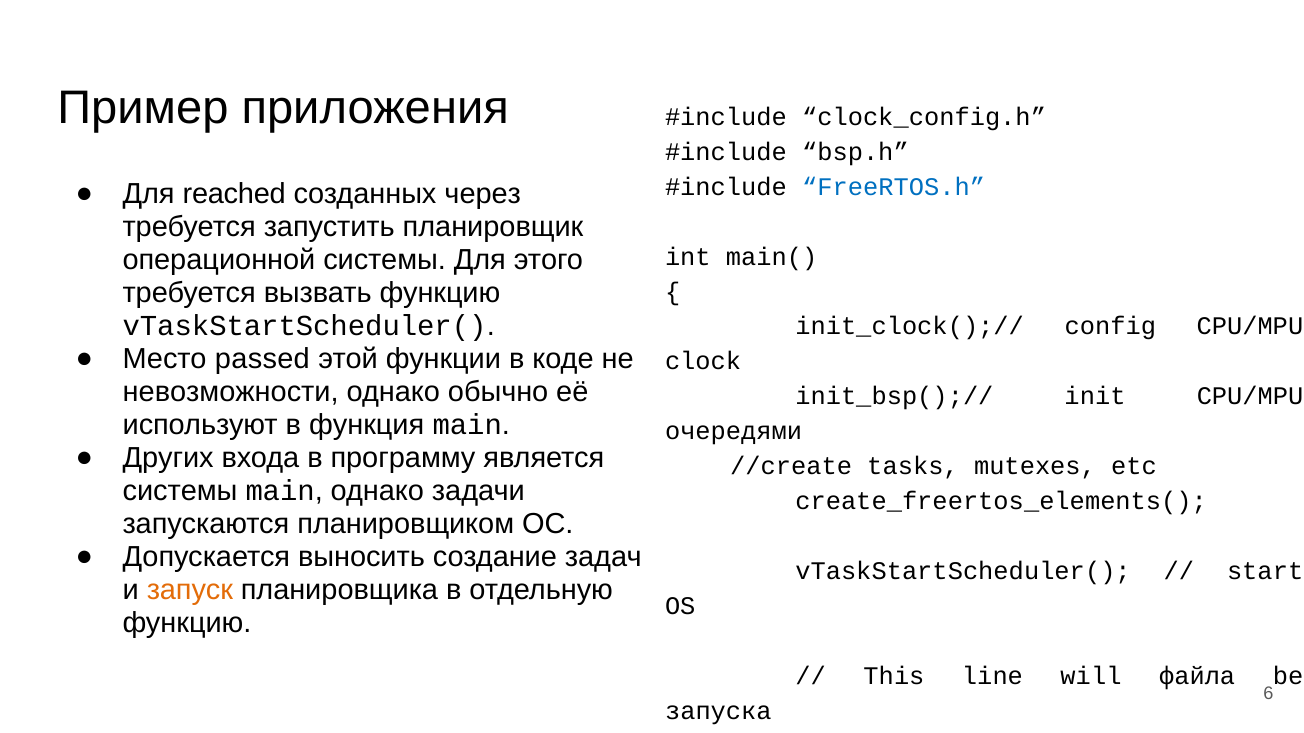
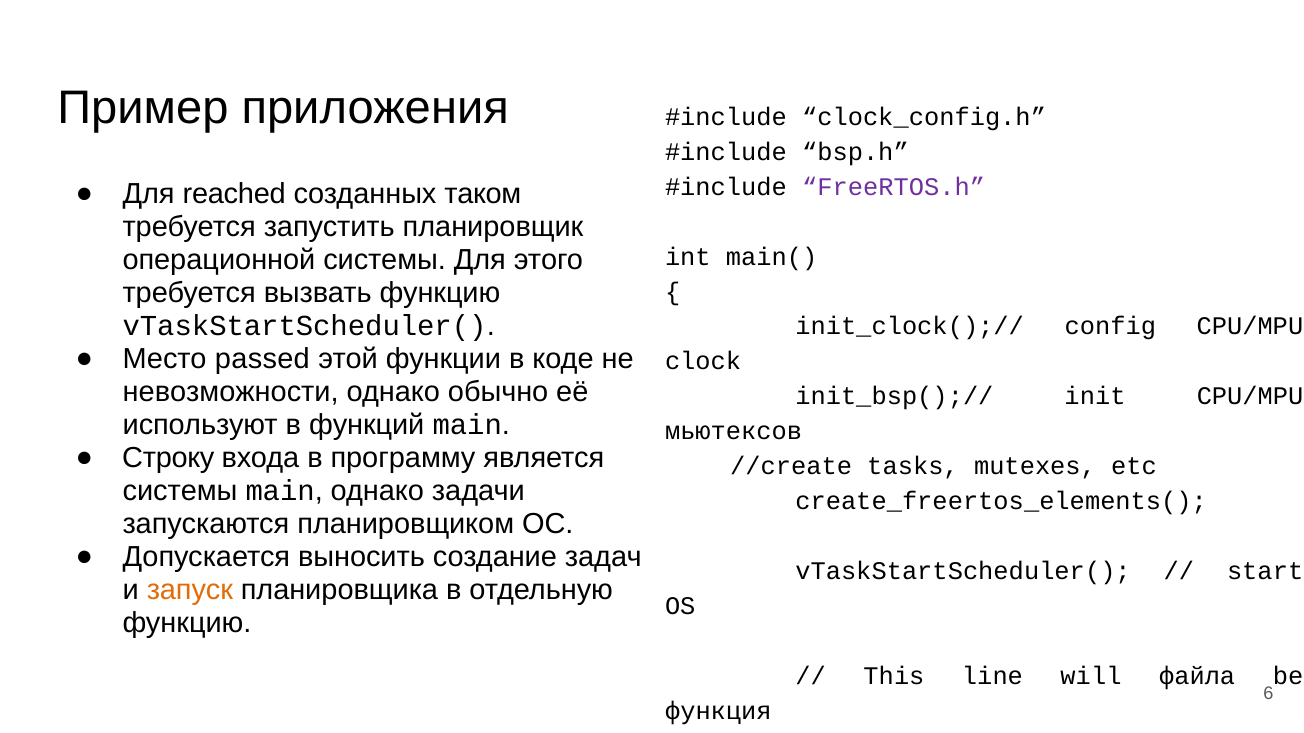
FreeRTOS.h colour: blue -> purple (894, 187)
через: через -> таком (483, 194)
функция: функция -> функций (367, 425)
очередями: очередями -> мьютексов (734, 432)
Других: Других -> Строку (168, 458)
запуска: запуска -> функция (718, 711)
